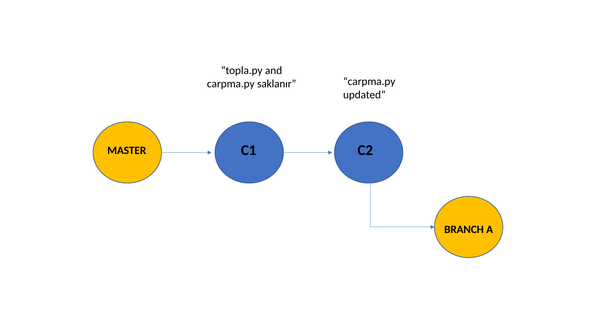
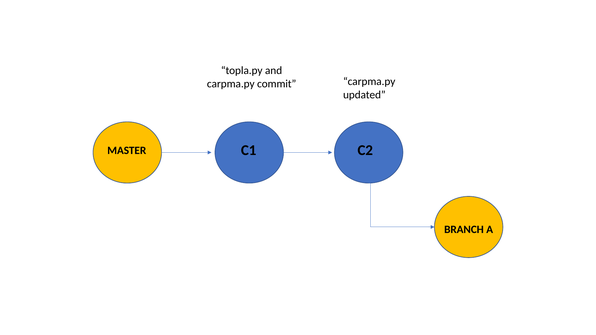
saklanır: saklanır -> commit (277, 84)
